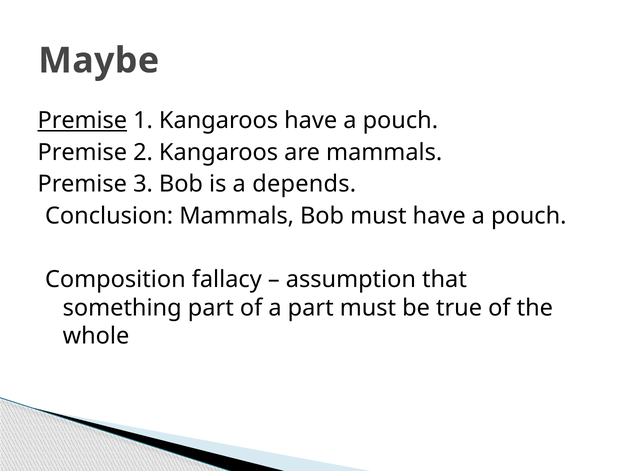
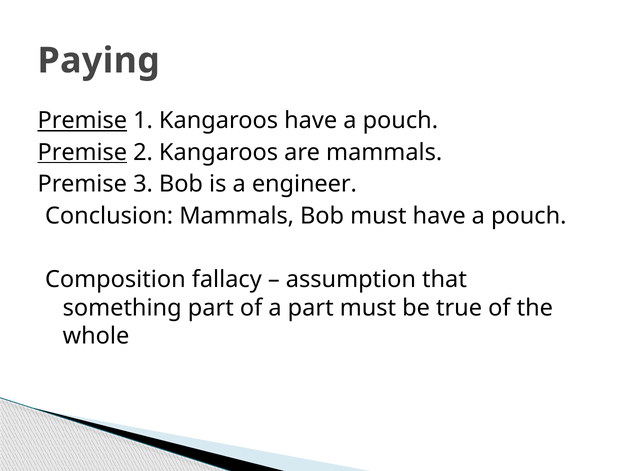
Maybe: Maybe -> Paying (99, 61)
Premise underline: none -> present (82, 152)
depends: depends -> engineer (304, 184)
